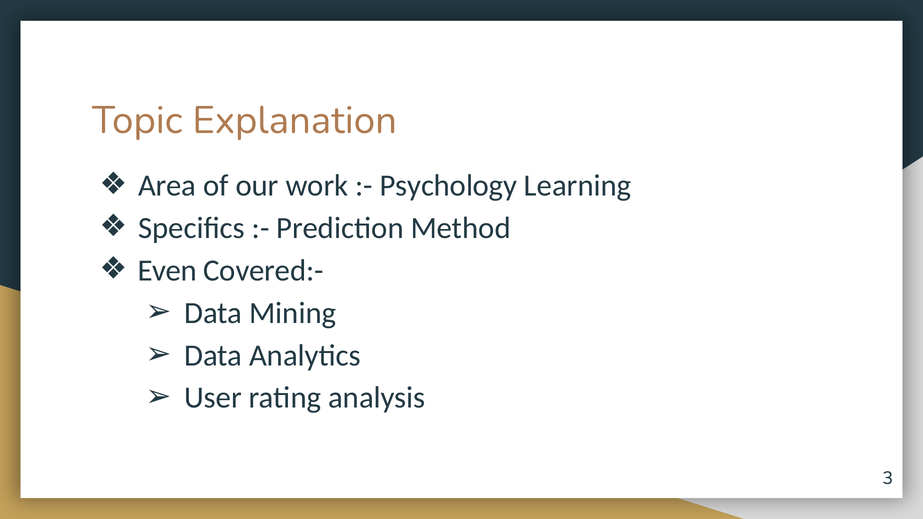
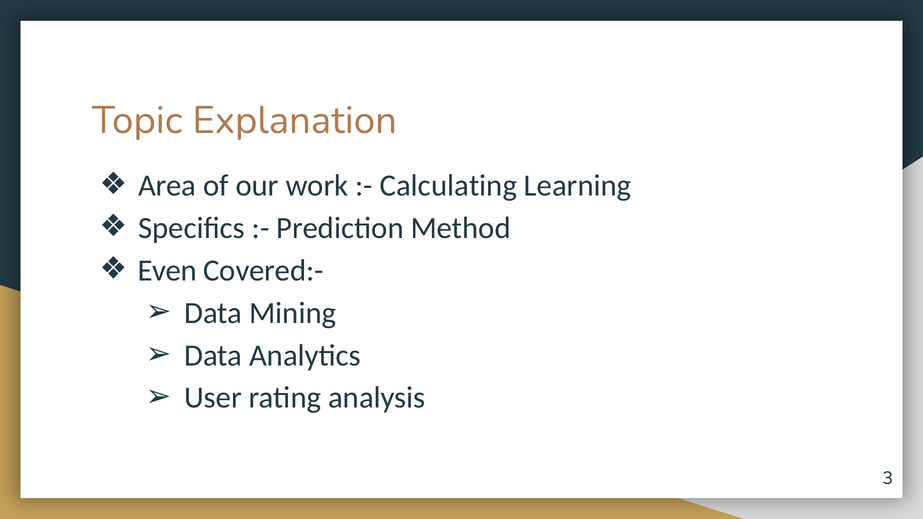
Psychology: Psychology -> Calculating (448, 186)
